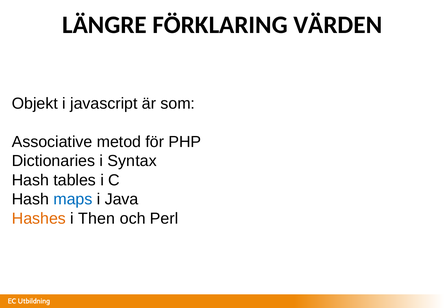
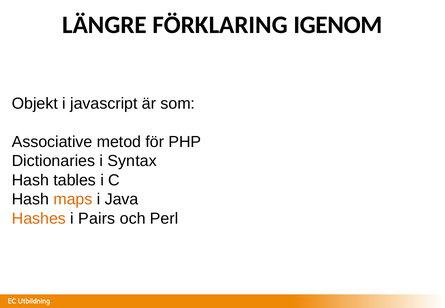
VÄRDEN: VÄRDEN -> IGENOM (338, 25)
maps colour: blue -> orange (73, 199)
Then: Then -> Pairs (97, 219)
